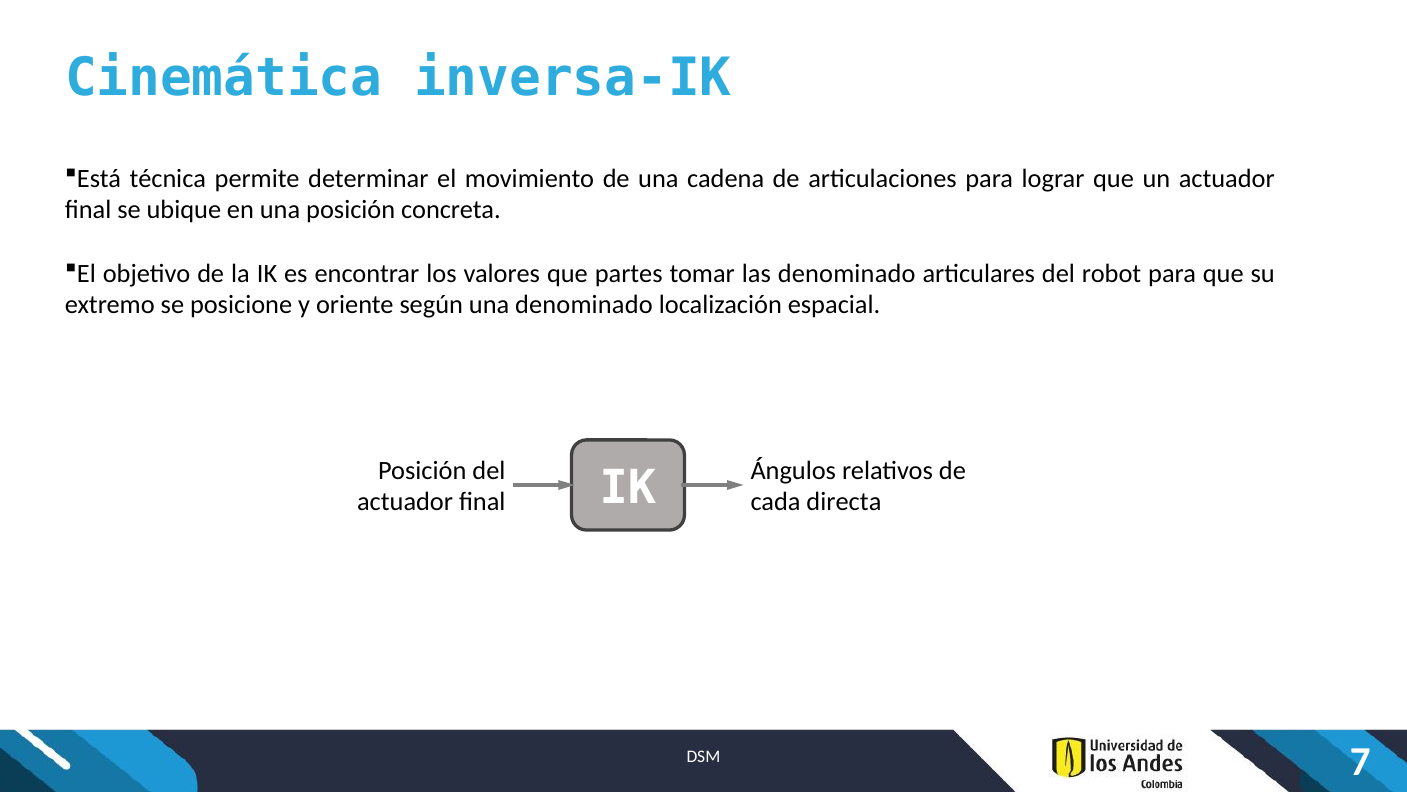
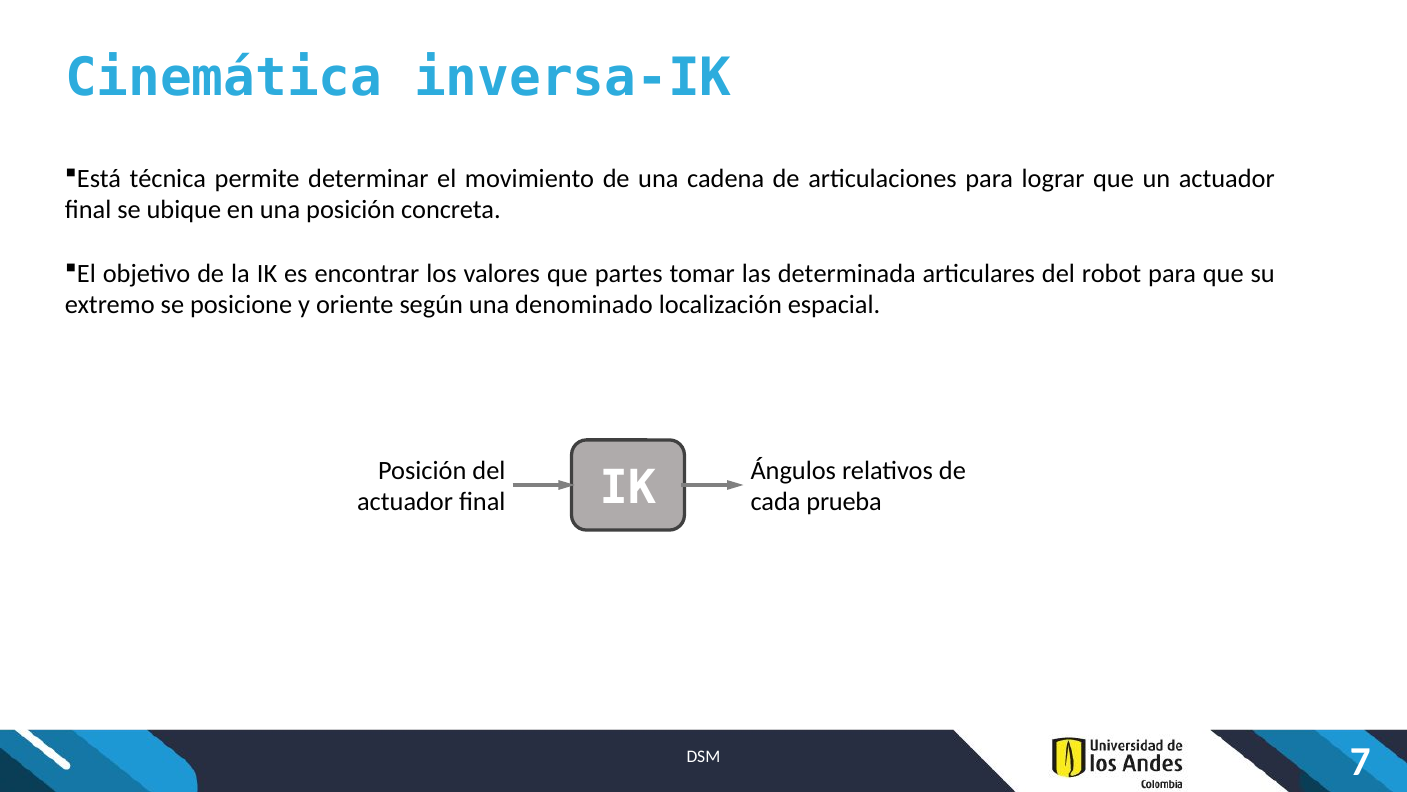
las denominado: denominado -> determinada (847, 273)
directa: directa -> prueba (844, 502)
